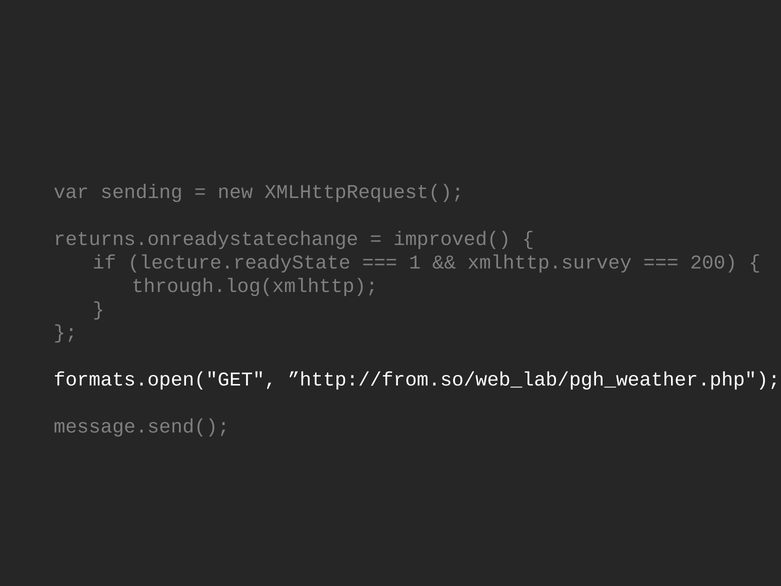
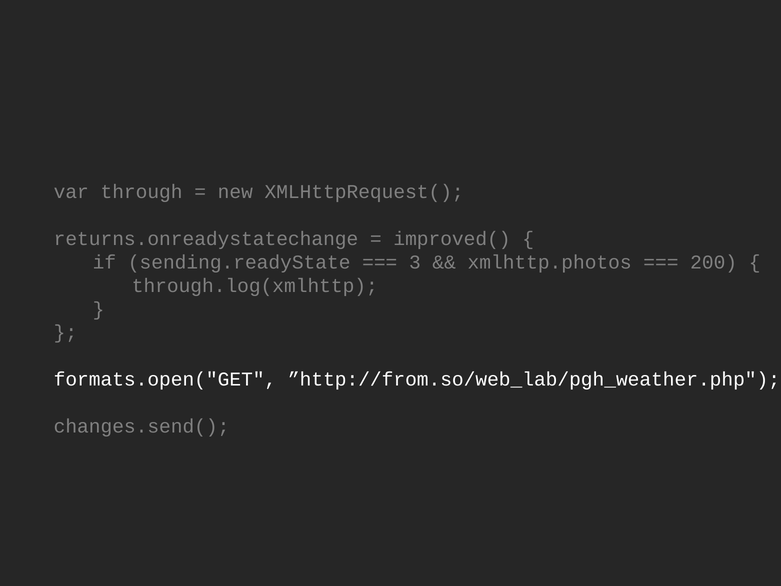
sending: sending -> through (142, 192)
lecture.readyState: lecture.readyState -> sending.readyState (239, 262)
1: 1 -> 3 (415, 262)
xmlhttp.survey: xmlhttp.survey -> xmlhttp.photos (550, 262)
message.send(: message.send( -> changes.send( (142, 426)
